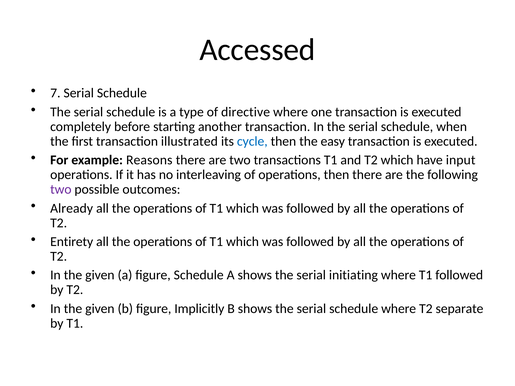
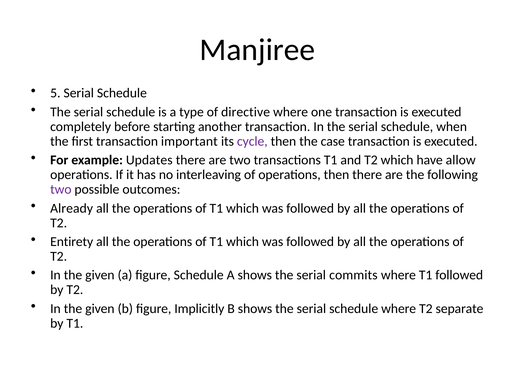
Accessed: Accessed -> Manjiree (257, 50)
7: 7 -> 5 (55, 93)
illustrated: illustrated -> important (189, 141)
cycle colour: blue -> purple (252, 141)
easy: easy -> case (333, 141)
Reasons: Reasons -> Updates (149, 160)
input: input -> allow (461, 160)
initiating: initiating -> commits (353, 275)
